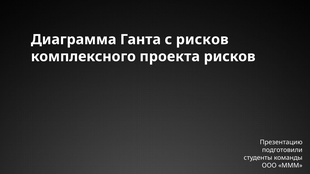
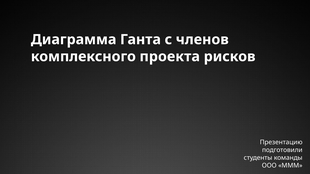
с рисков: рисков -> членов (202, 40)
